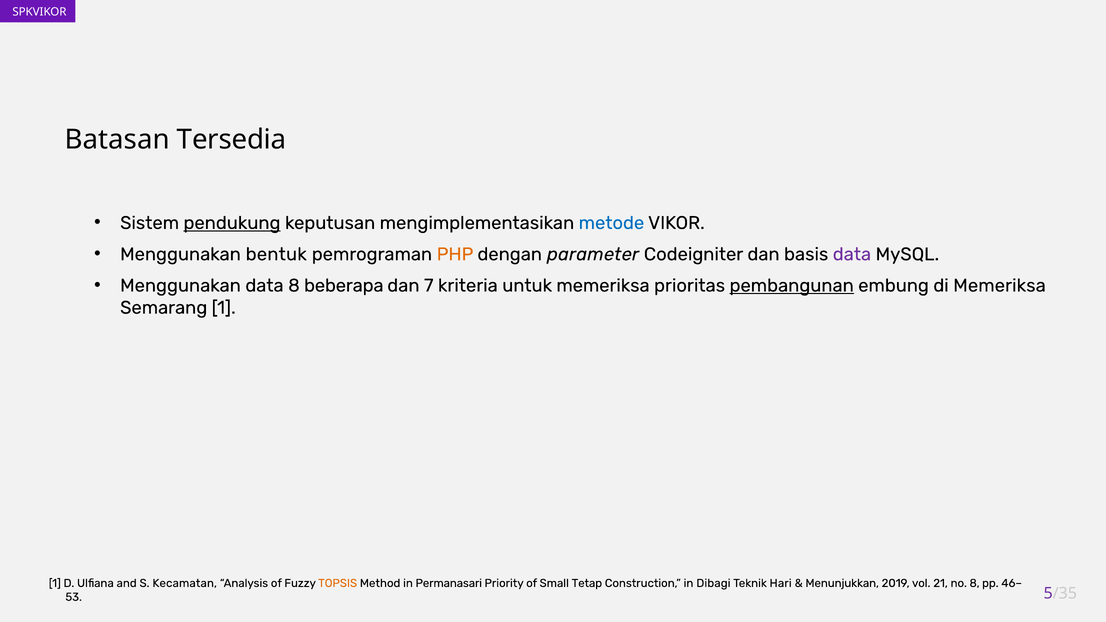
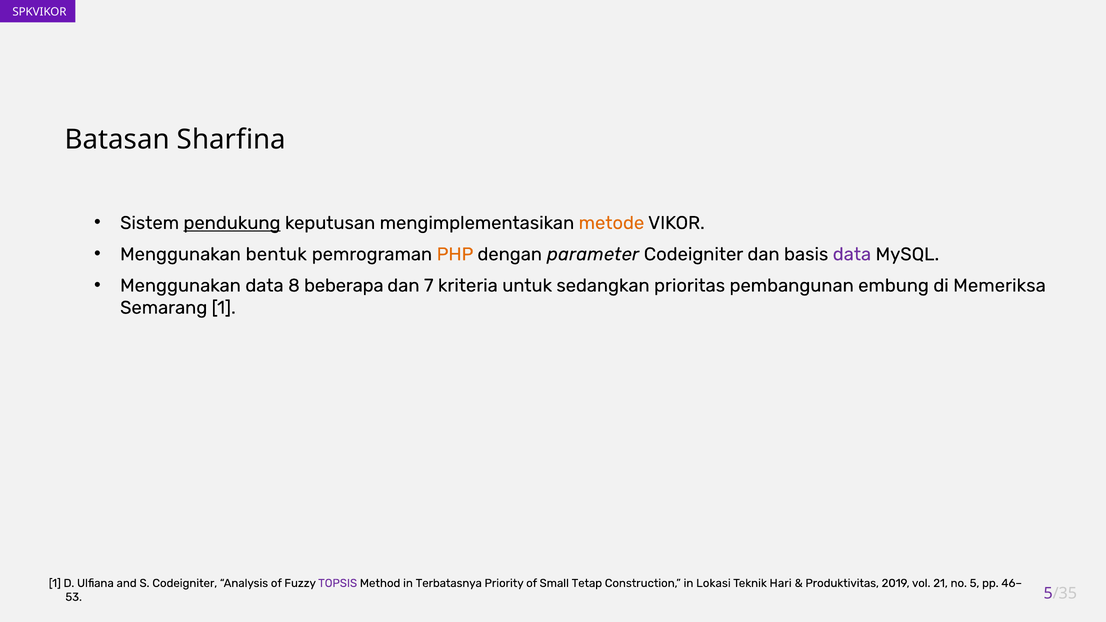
Tersedia: Tersedia -> Sharfina (231, 140)
metode colour: blue -> orange (611, 223)
untuk memeriksa: memeriksa -> sedangkan (603, 286)
pembangunan underline: present -> none (792, 286)
S Kecamatan: Kecamatan -> Codeigniter (185, 583)
TOPSIS colour: orange -> purple (338, 583)
Permanasari: Permanasari -> Terbatasnya (449, 583)
Dibagi: Dibagi -> Lokasi (713, 583)
Menunjukkan: Menunjukkan -> Produktivitas (842, 583)
no 8: 8 -> 5 (974, 583)
